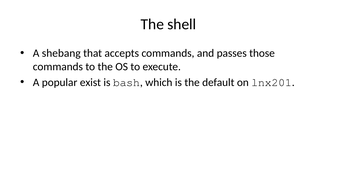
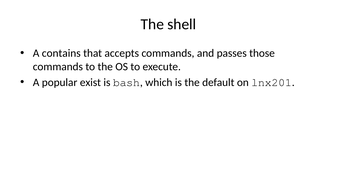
shebang: shebang -> contains (61, 53)
